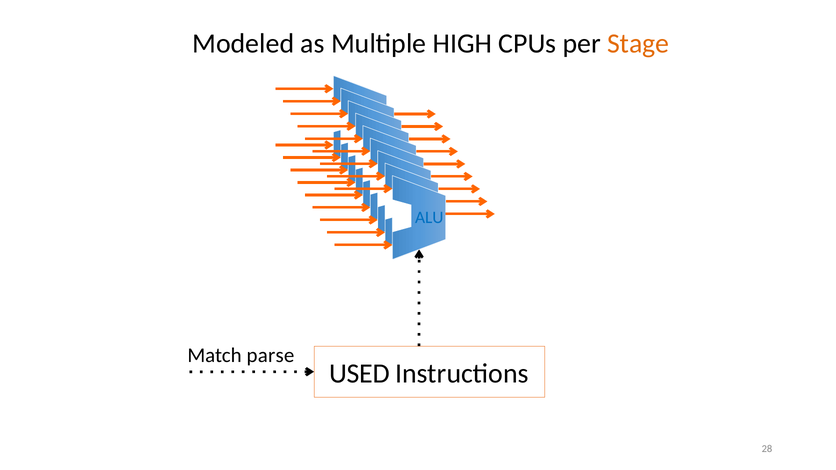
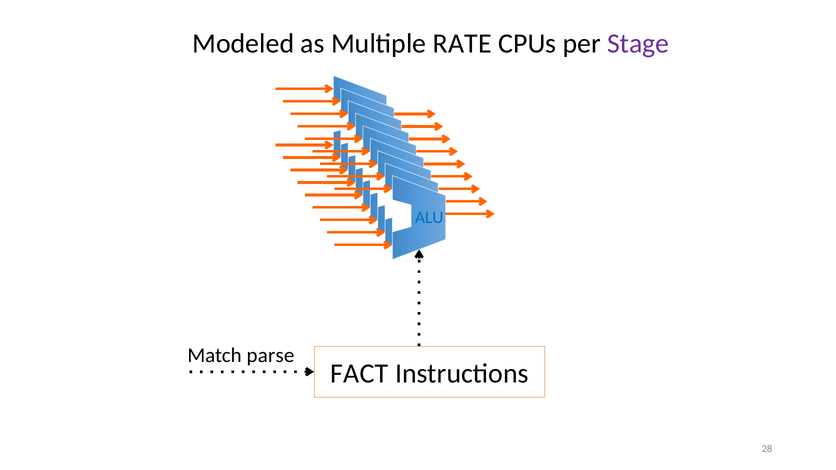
HIGH: HIGH -> RATE (462, 44)
Stage colour: orange -> purple (638, 44)
USED: USED -> FACT (359, 374)
